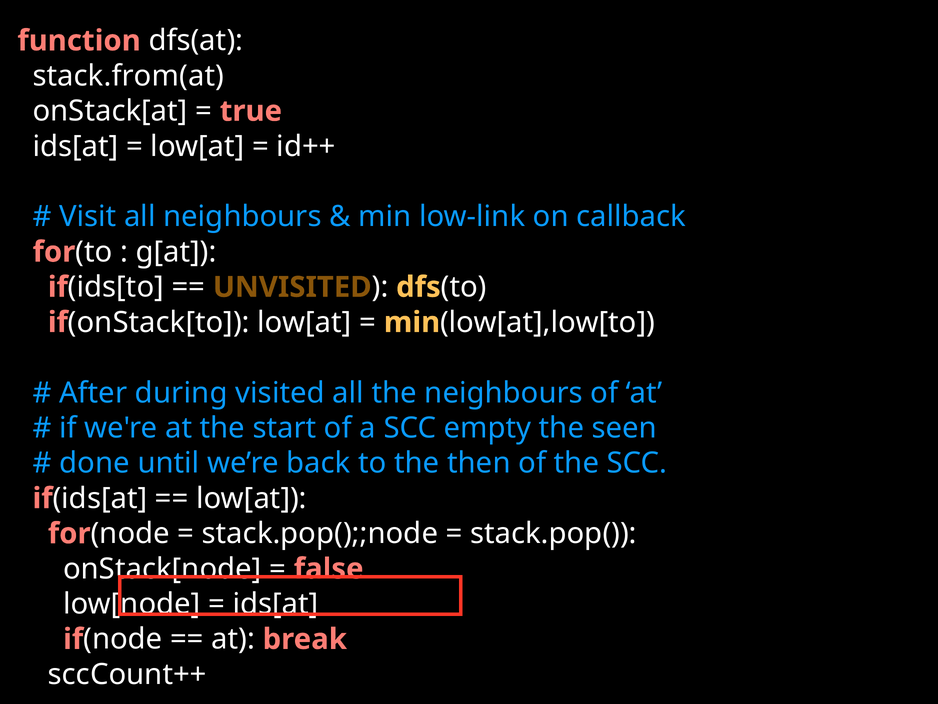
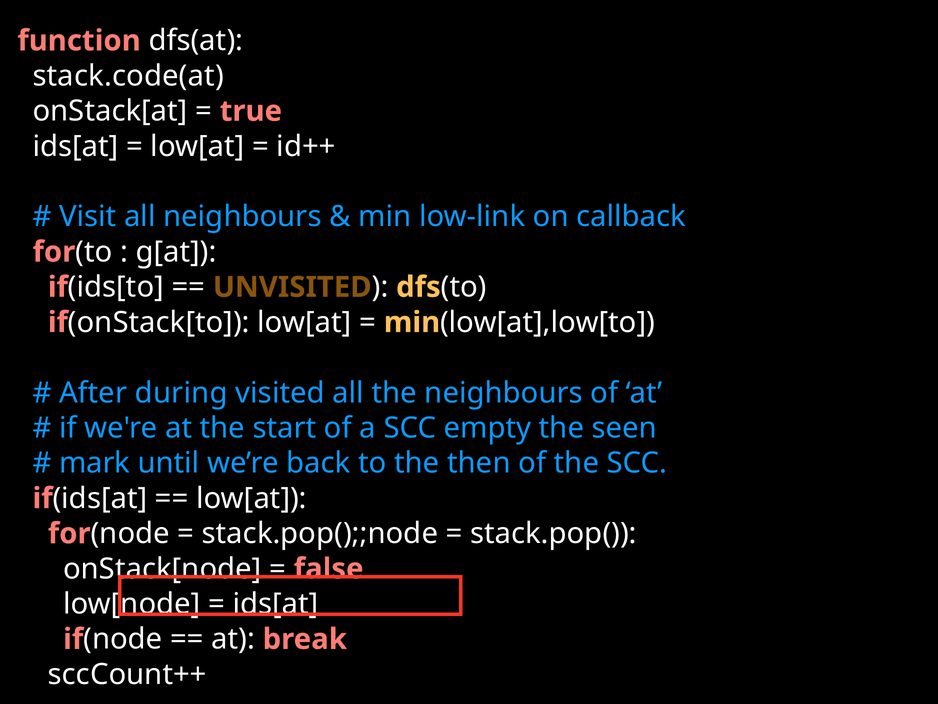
stack.from(at: stack.from(at -> stack.code(at (128, 76)
done: done -> mark (95, 463)
